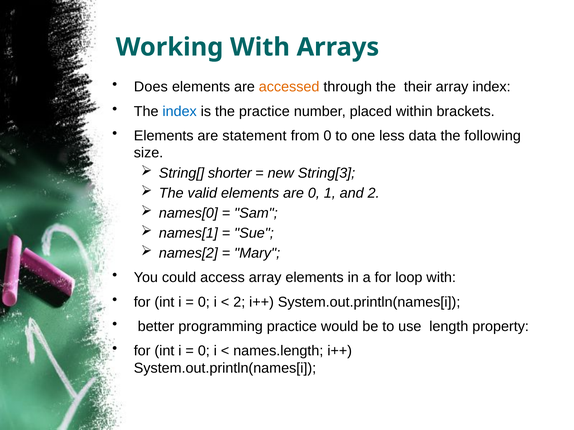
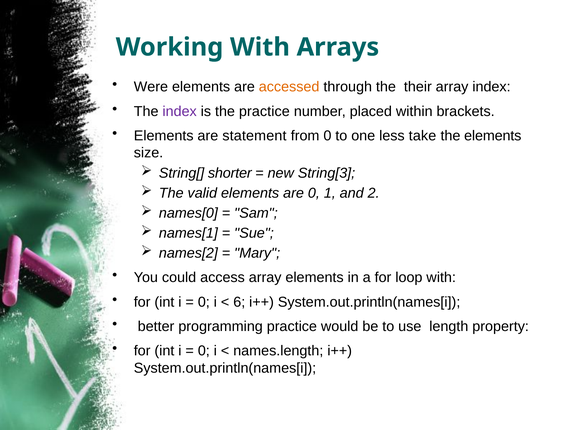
Does: Does -> Were (151, 87)
index colour: blue -> purple (180, 111)
data: data -> take (422, 136)
the following: following -> elements (493, 136)
2: 2 -> 6 (239, 302)
